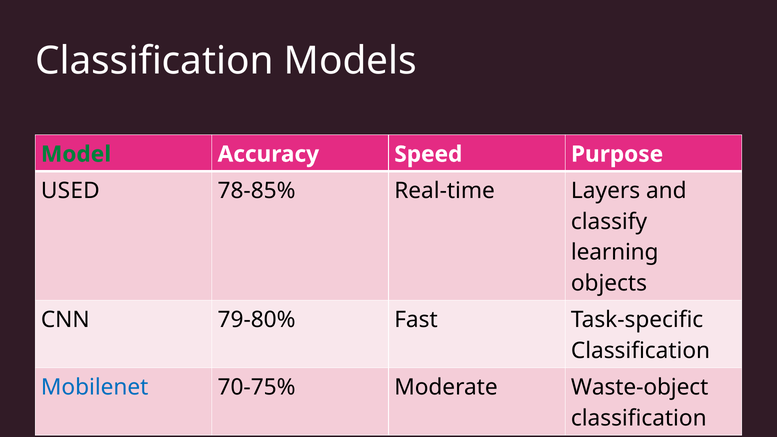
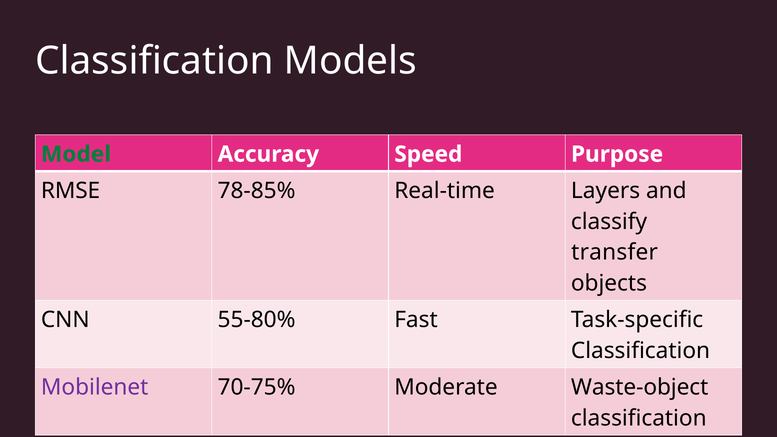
USED: USED -> RMSE (71, 191)
learning: learning -> transfer (615, 252)
79-80%: 79-80% -> 55-80% (257, 320)
Mobilenet colour: blue -> purple (95, 387)
